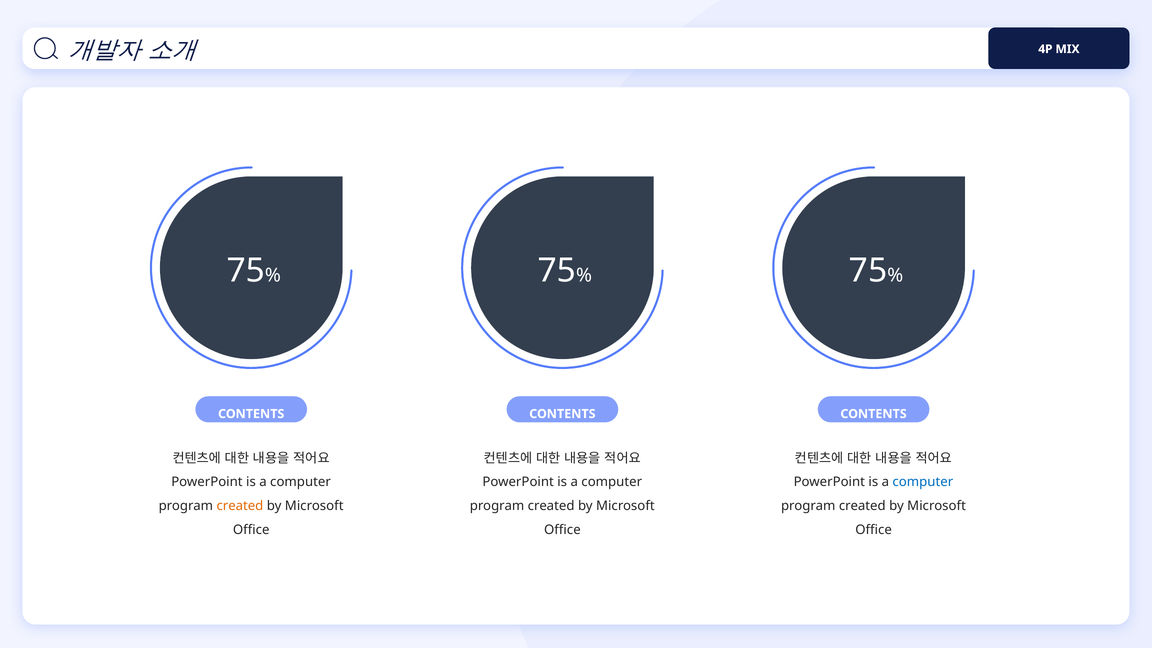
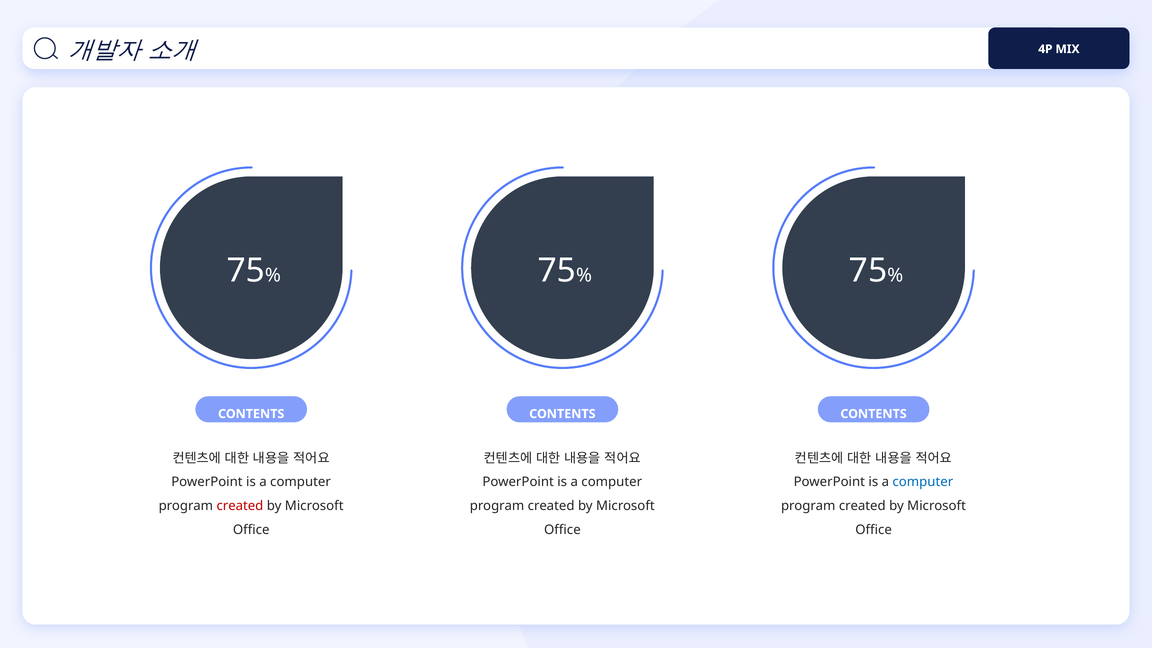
created colour: orange -> red (240, 506)
